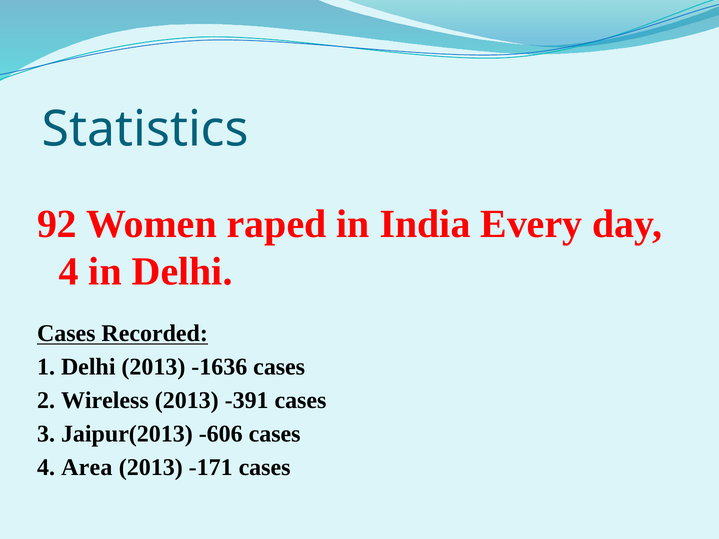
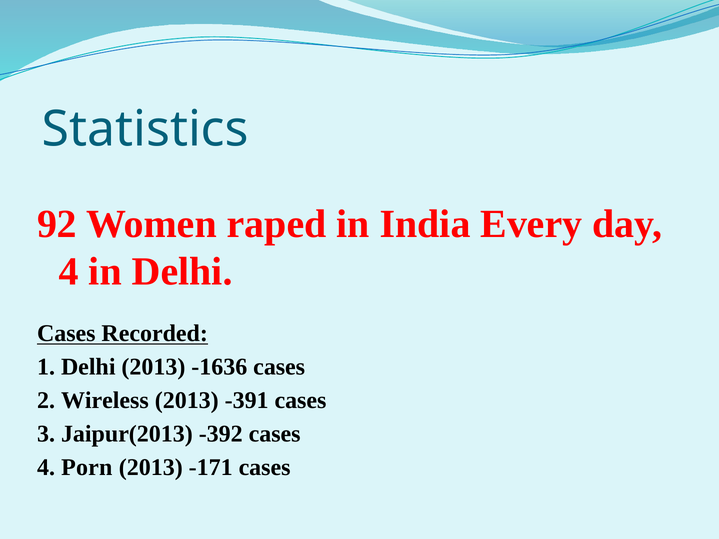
-606: -606 -> -392 (221, 434)
Area: Area -> Porn (87, 468)
